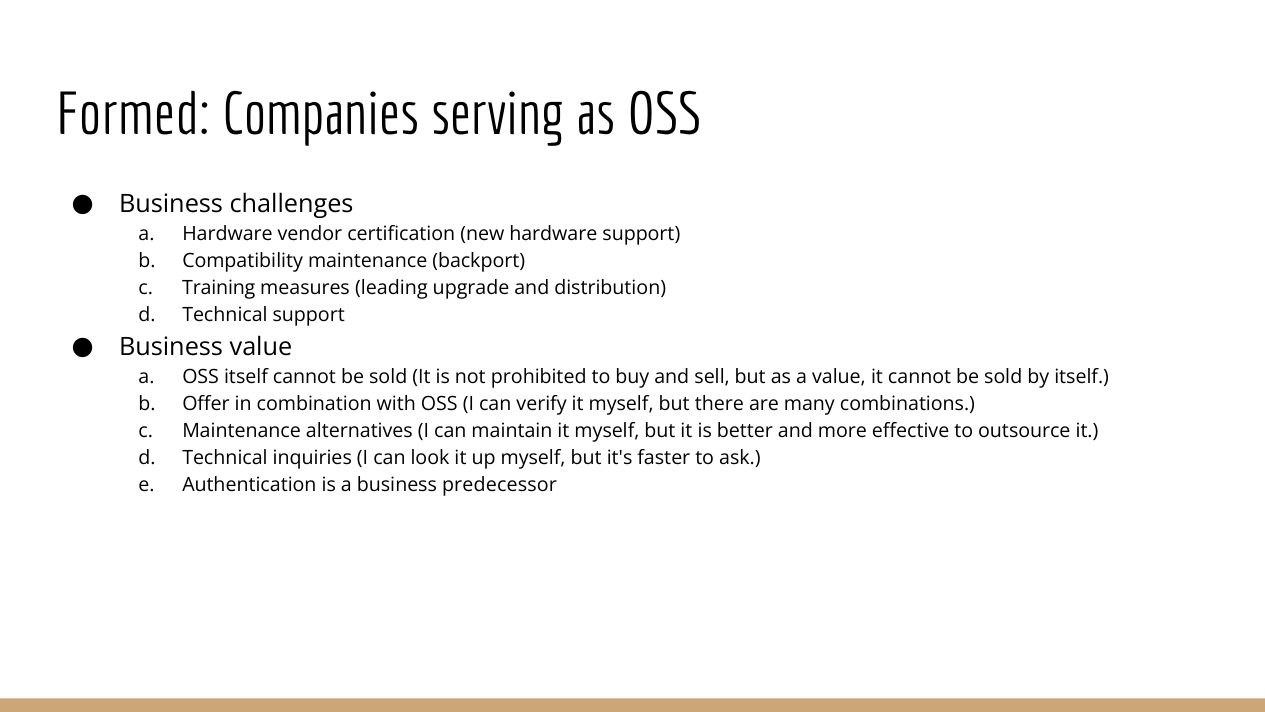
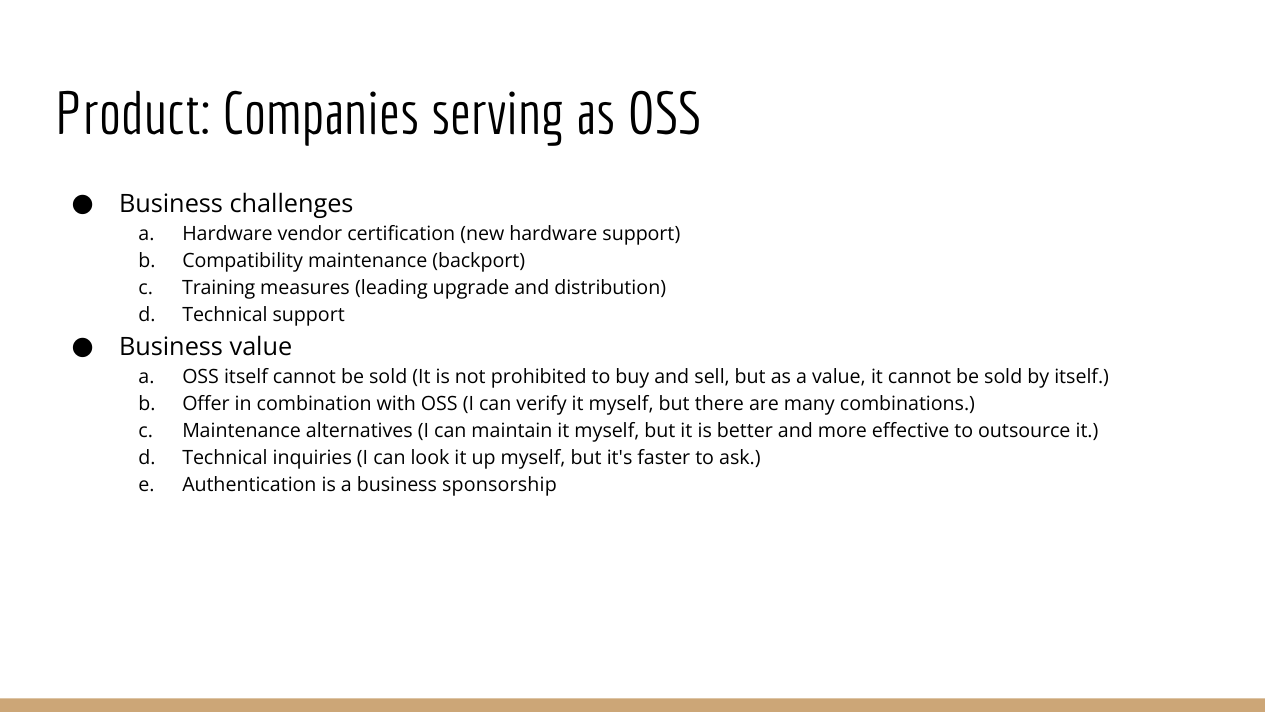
Formed: Formed -> Product (133, 115)
predecessor: predecessor -> sponsorship (499, 485)
